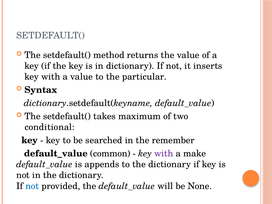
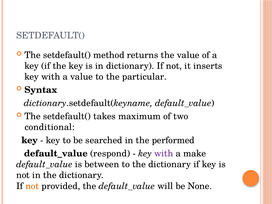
remember: remember -> performed (173, 140)
common: common -> respond (110, 153)
appends: appends -> between (102, 164)
not colour: blue -> orange (32, 186)
